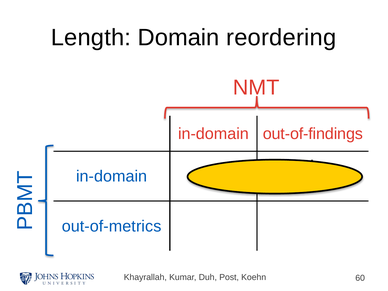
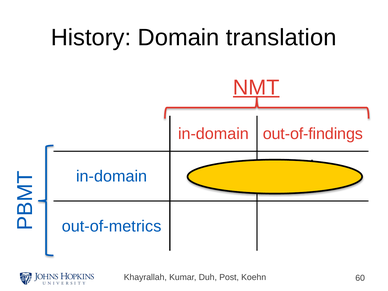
Length: Length -> History (91, 38)
reordering: reordering -> translation (281, 38)
NMT underline: none -> present (256, 87)
